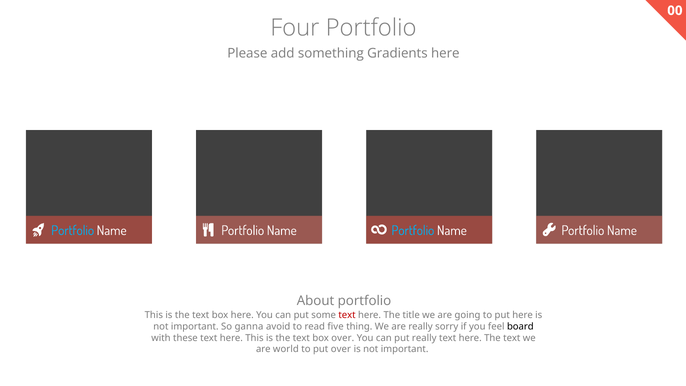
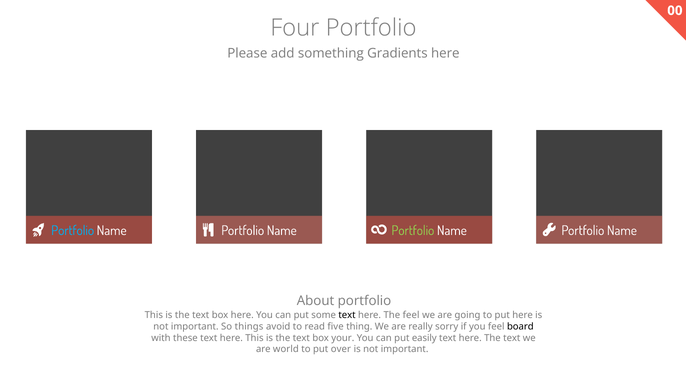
Portfolio colour: light blue -> light green (413, 231)
text colour: red -> black (347, 315)
The title: title -> feel (411, 315)
ganna: ganna -> things (249, 326)
box over: over -> your (343, 338)
put really: really -> easily (424, 338)
